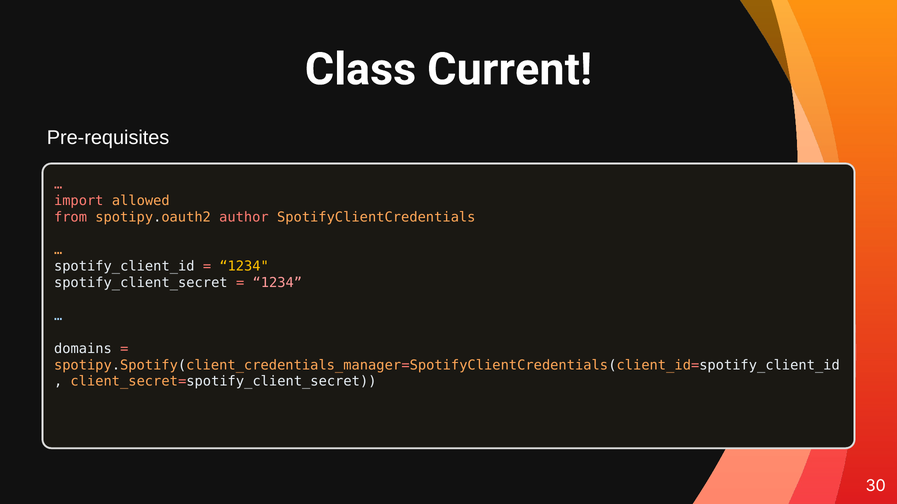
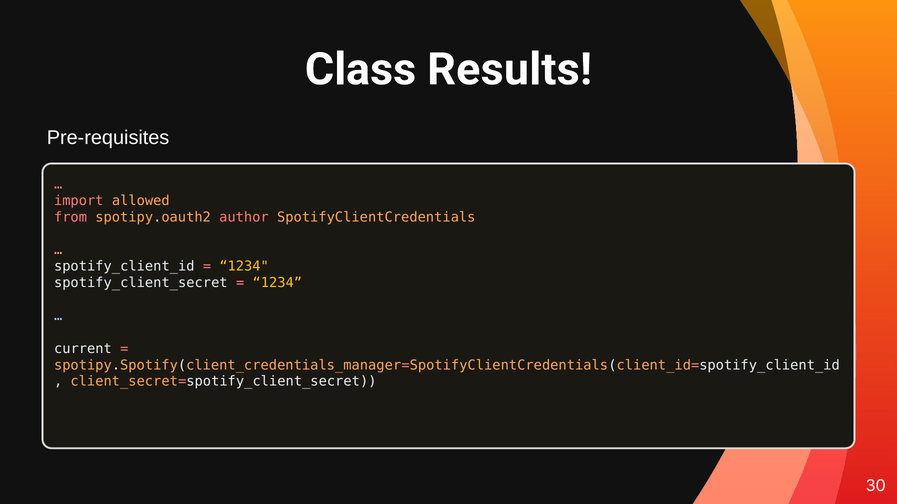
Current: Current -> Results (510, 70)
1234 colour: pink -> yellow (277, 283)
domains: domains -> current (83, 349)
